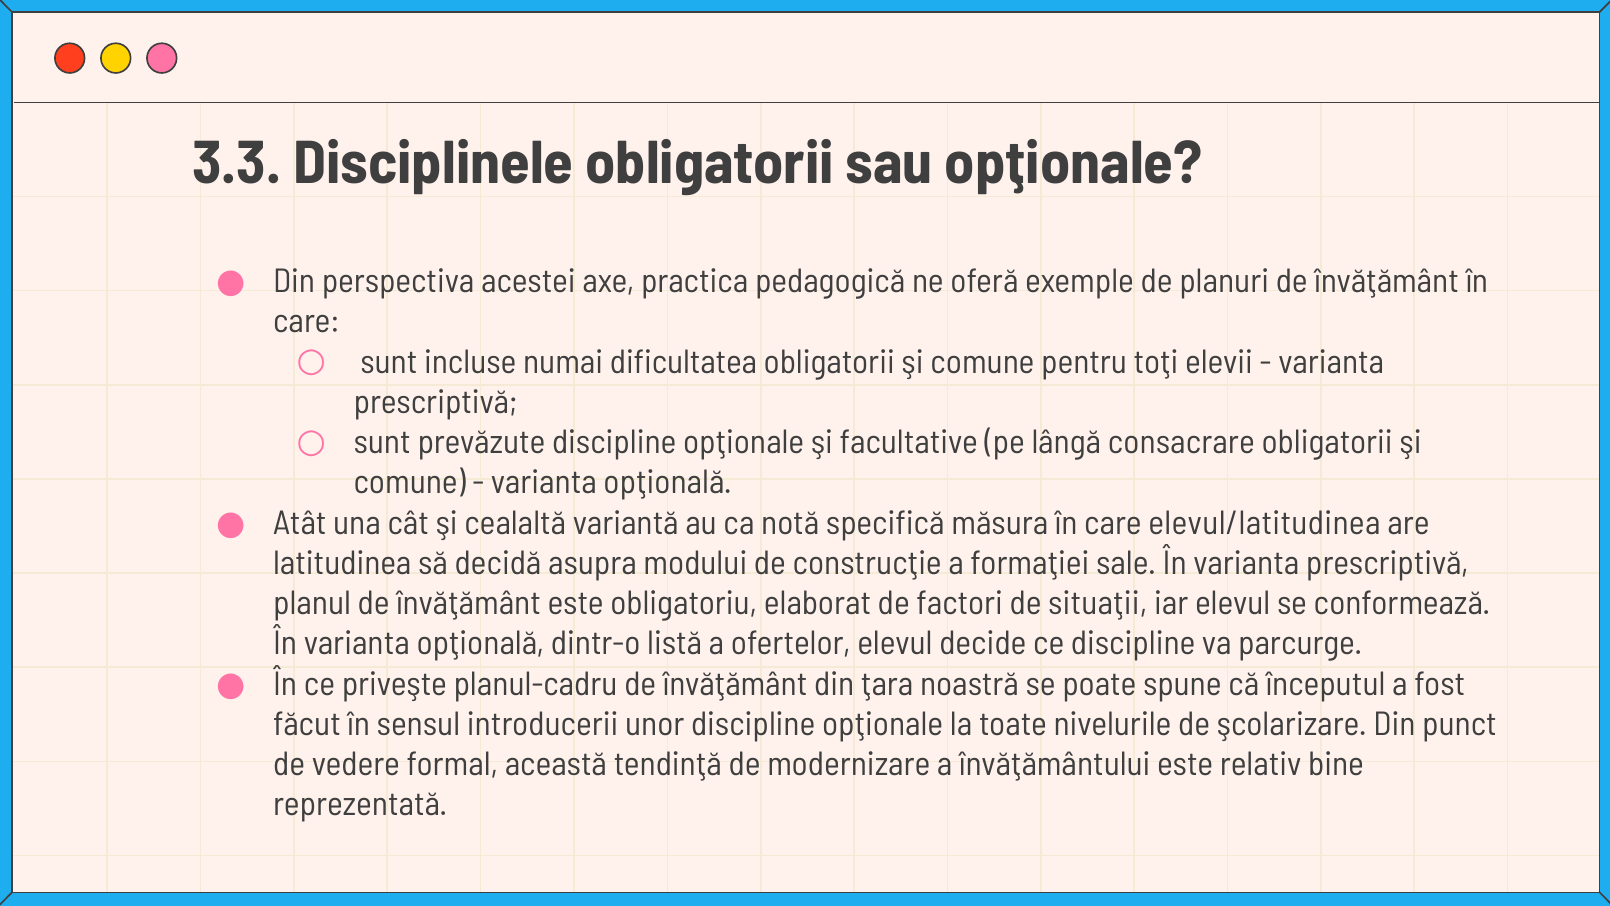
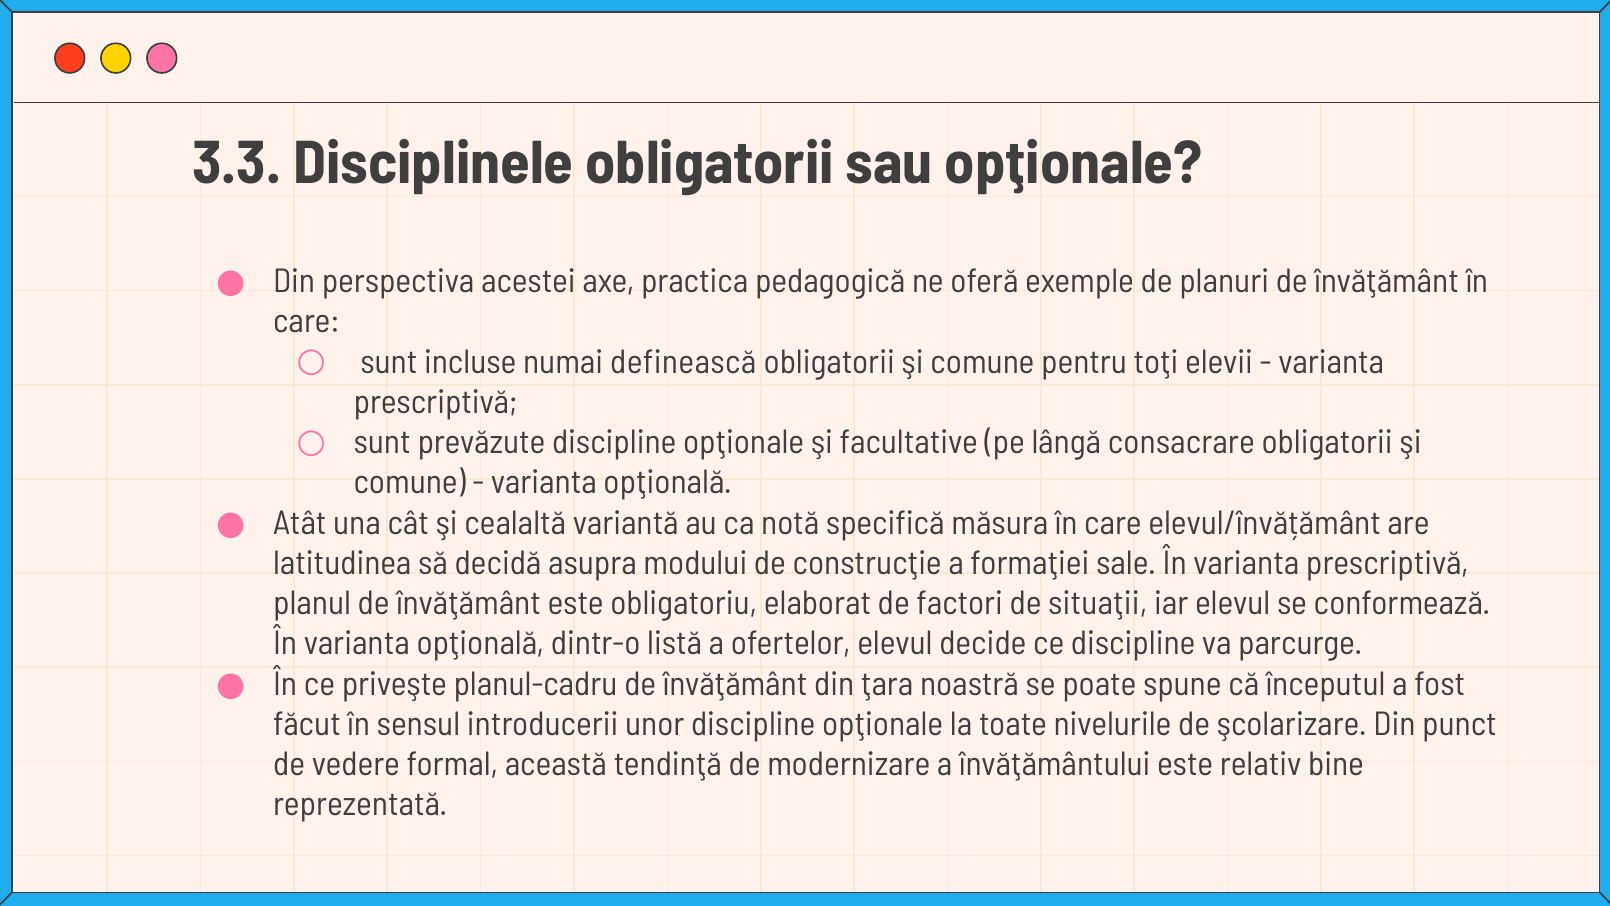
dificultatea: dificultatea -> definească (683, 362)
elevul/latitudinea: elevul/latitudinea -> elevul/învățământ (1265, 523)
